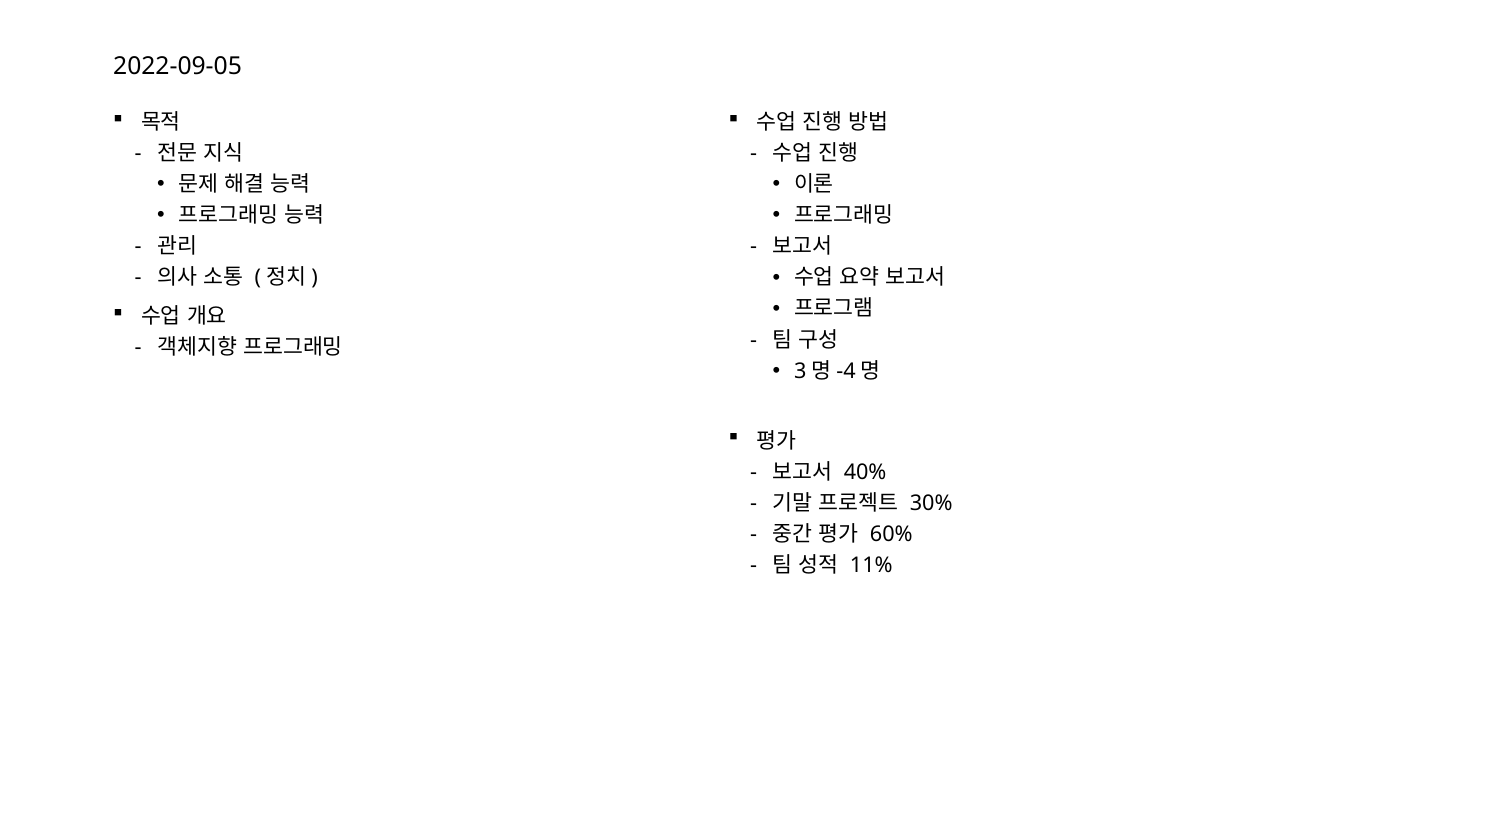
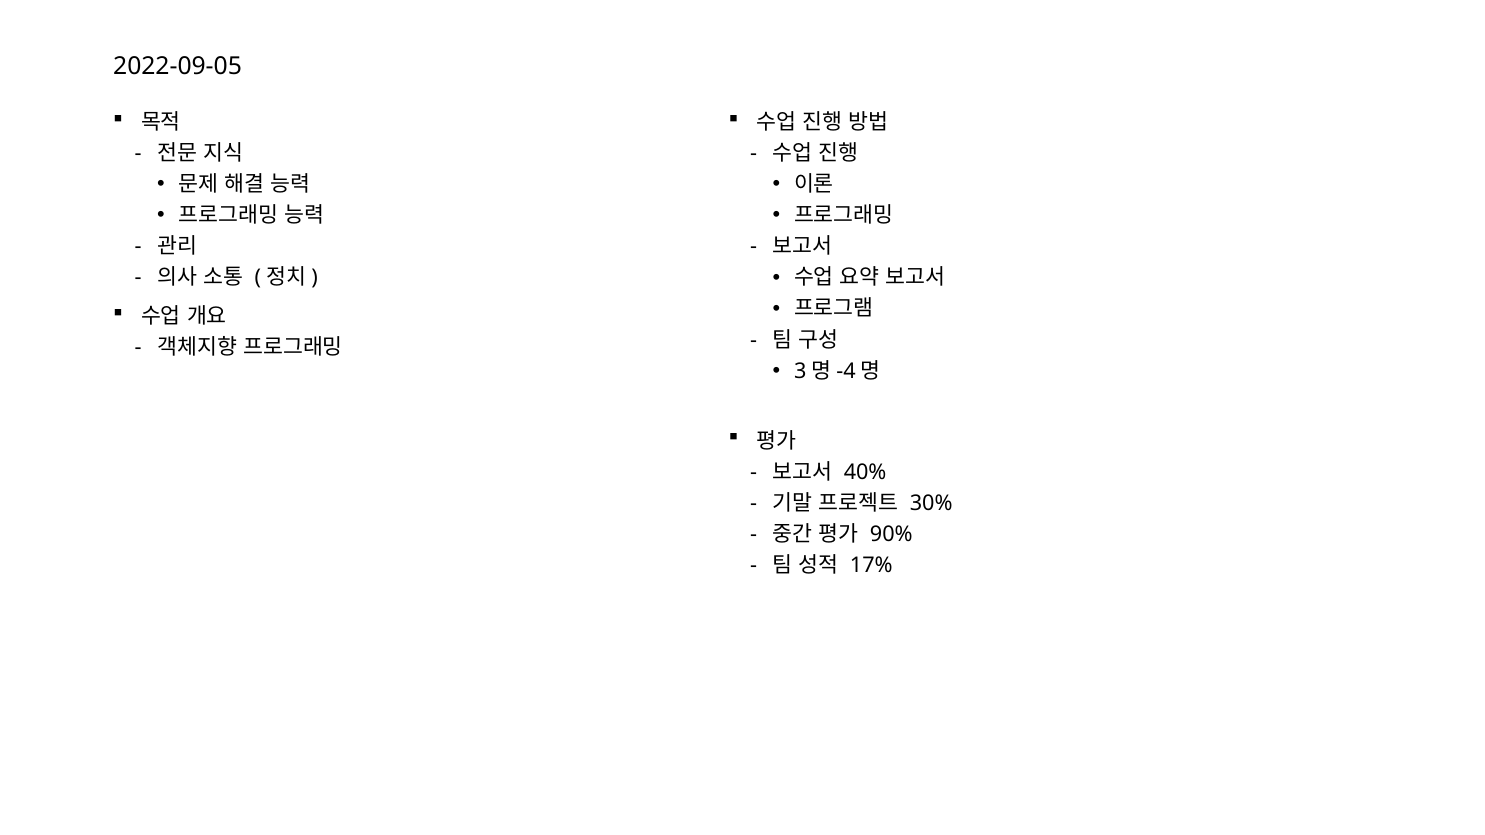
60%: 60% -> 90% (891, 535)
11%: 11% -> 17% (871, 566)
